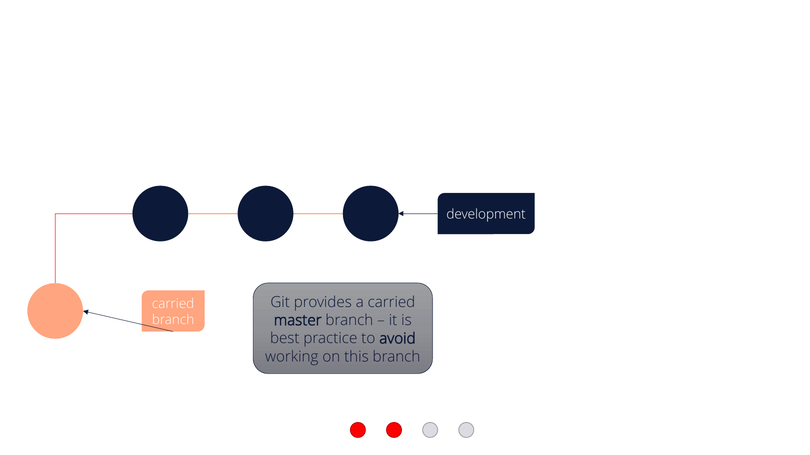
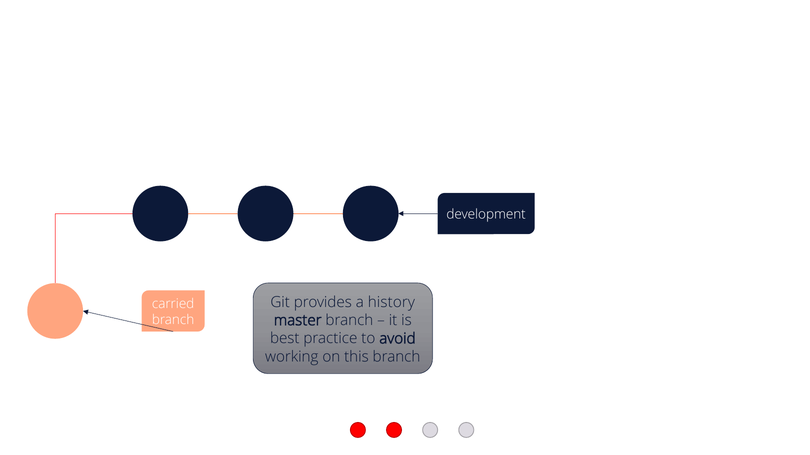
a carried: carried -> history (391, 302)
